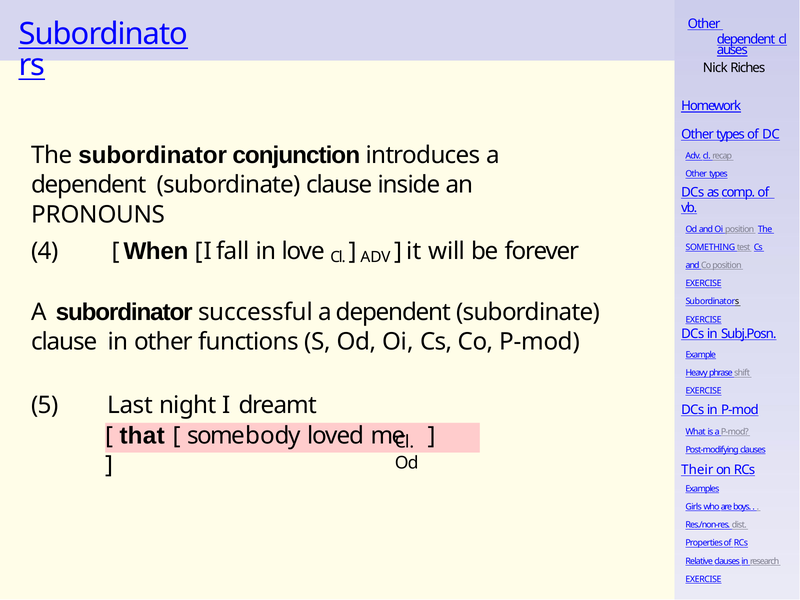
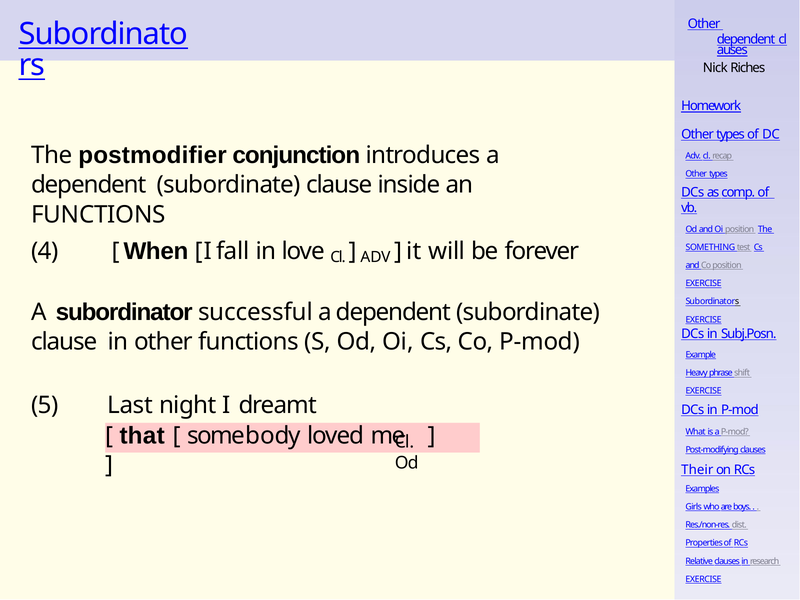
The subordinator: subordinator -> postmodifier (153, 155)
PRONOUNS: PRONOUNS -> FUNCTIONS (98, 215)
